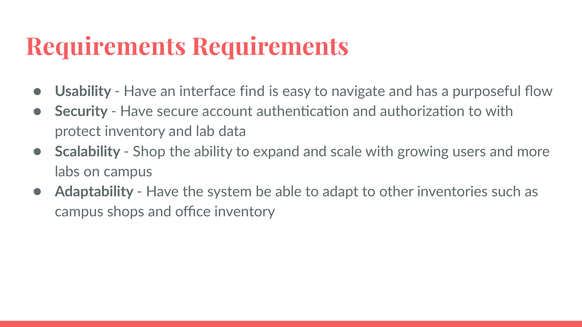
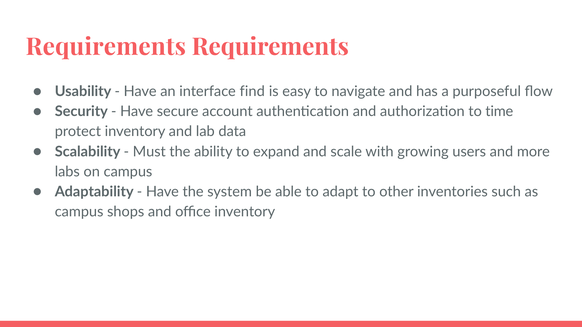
to with: with -> time (499, 112)
Shop: Shop -> Must (149, 152)
